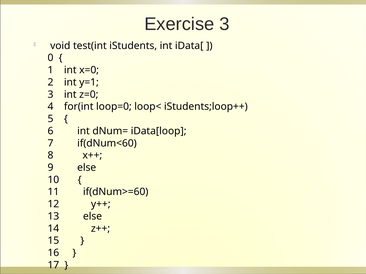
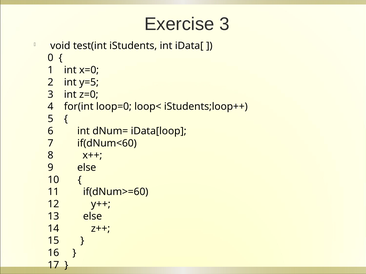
y=1: y=1 -> y=5 (89, 82)
